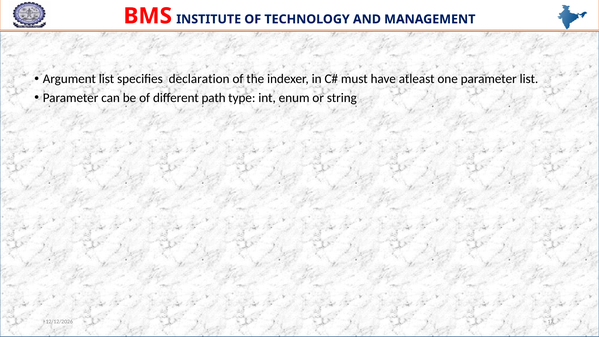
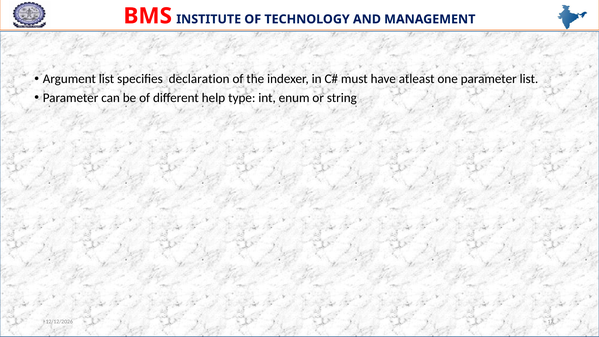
path: path -> help (213, 98)
